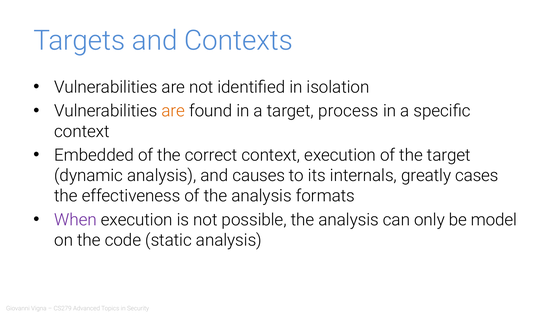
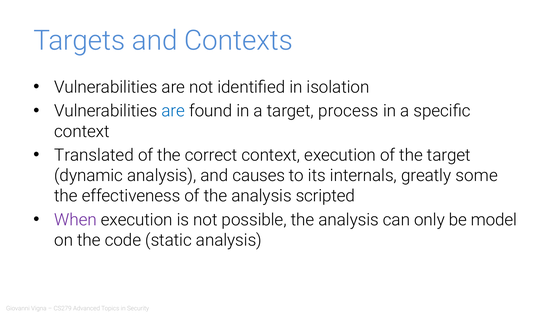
are colour: orange -> blue (173, 111)
Embedded: Embedded -> Translated (94, 155)
cases: cases -> some (477, 175)
formats: formats -> scripted (325, 196)
